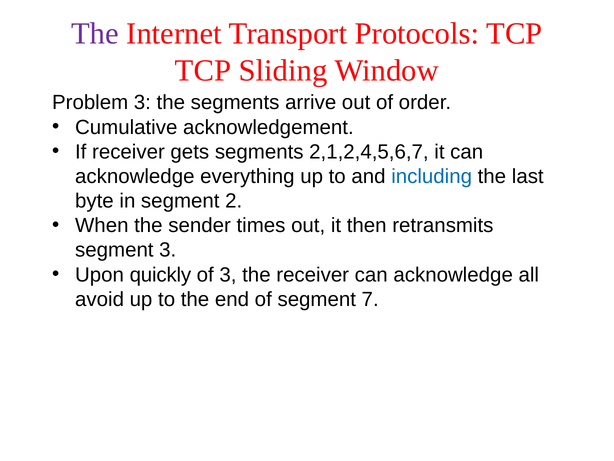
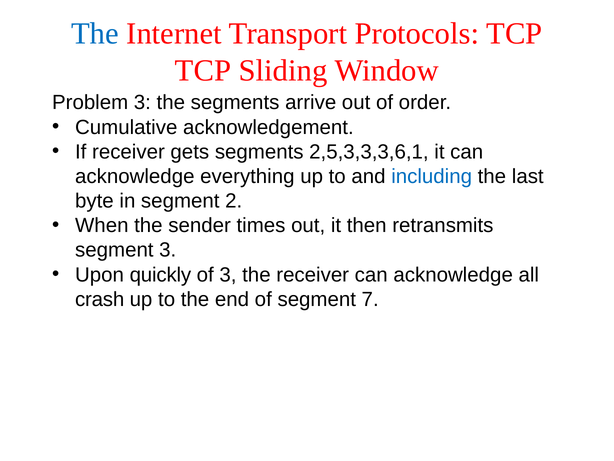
The colour: purple -> blue (95, 34)
2,1,2,4,5,6,7: 2,1,2,4,5,6,7 -> 2,5,3,3,3,6,1 (369, 152)
avoid: avoid -> crash (100, 299)
